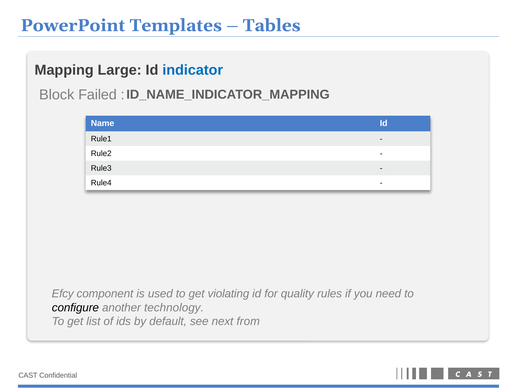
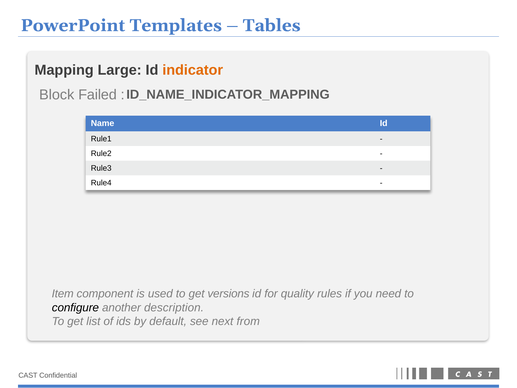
indicator colour: blue -> orange (193, 70)
Efcy: Efcy -> Item (63, 294)
violating: violating -> versions (229, 294)
technology: technology -> description (174, 307)
